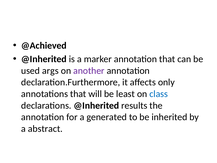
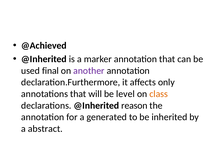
args: args -> final (50, 71)
least: least -> level (125, 94)
class colour: blue -> orange (159, 94)
results: results -> reason (134, 105)
